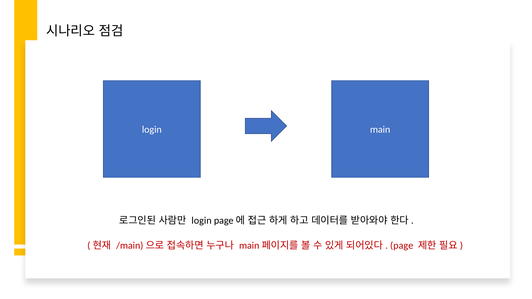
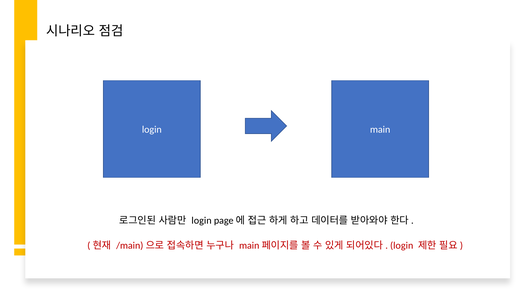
page: page -> login (402, 246)
